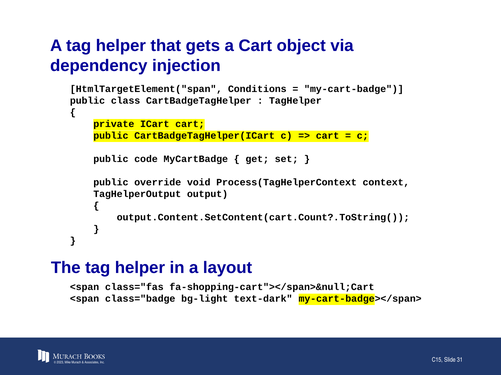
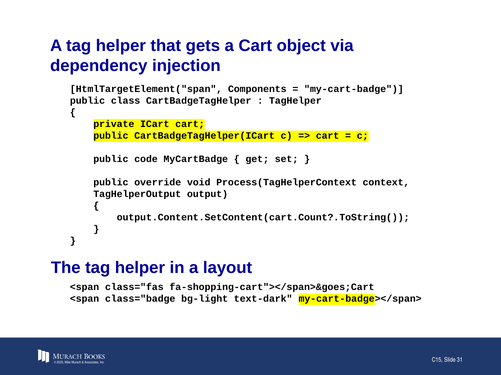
Conditions: Conditions -> Components (257, 89)
fa-shopping-cart"></span>&null;Cart: fa-shopping-cart"></span>&null;Cart -> fa-shopping-cart"></span>&goes;Cart (272, 288)
